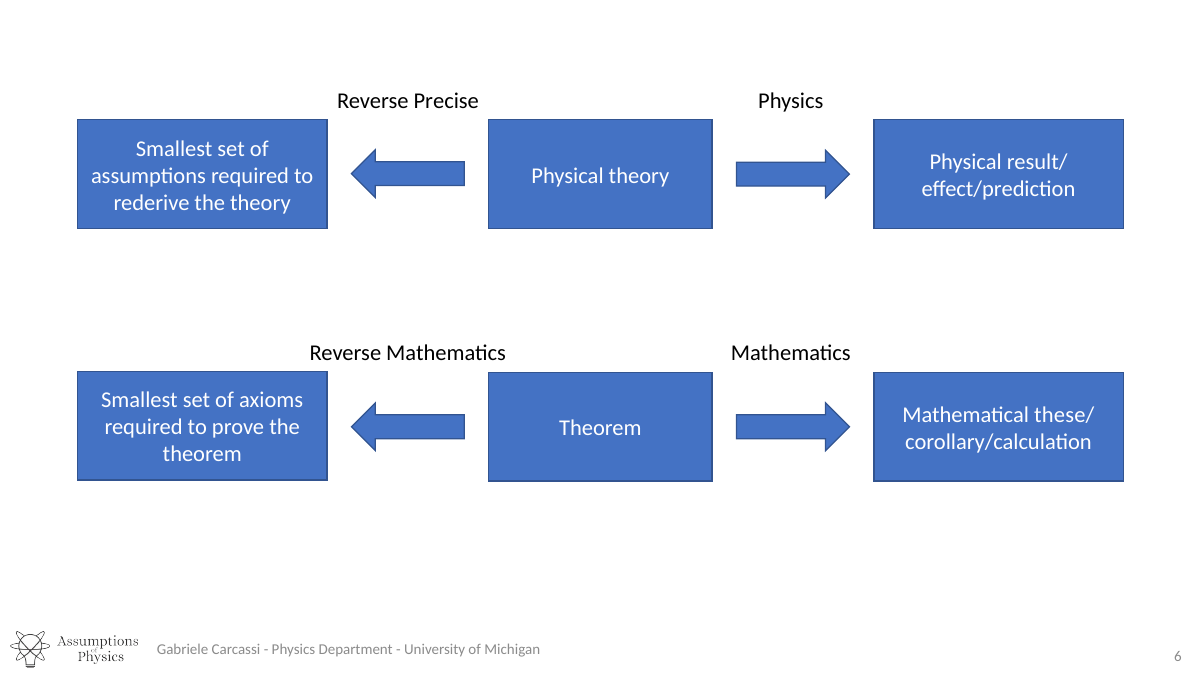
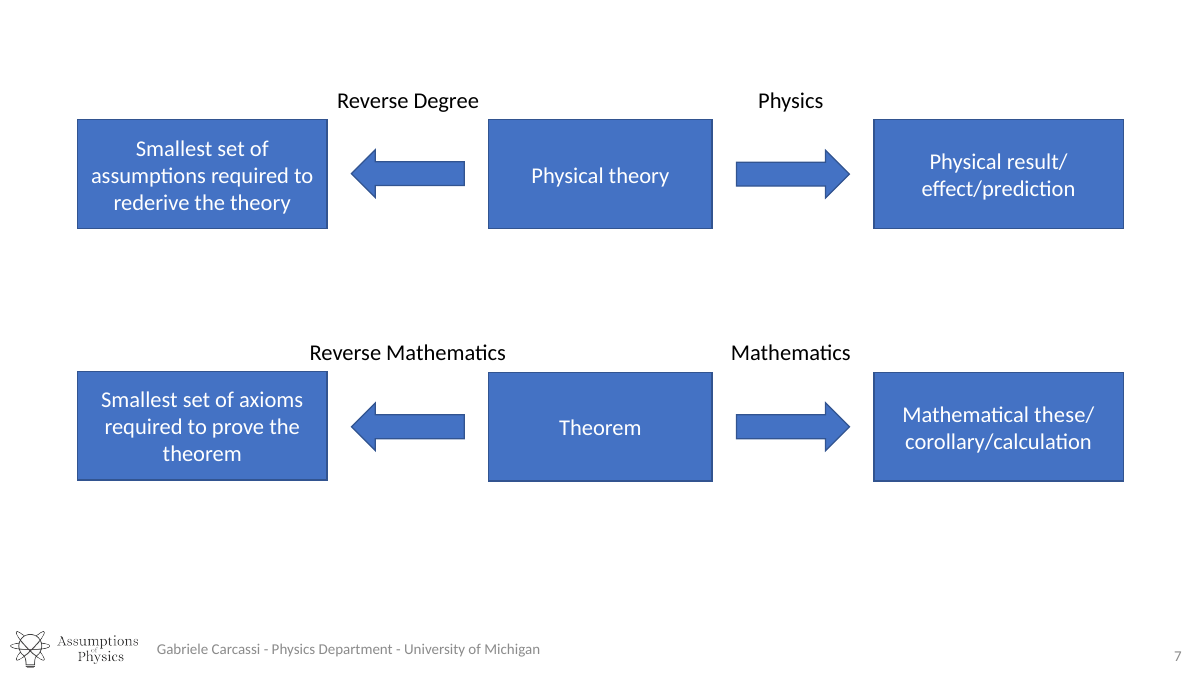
Precise: Precise -> Degree (446, 101)
6: 6 -> 7 (1178, 656)
